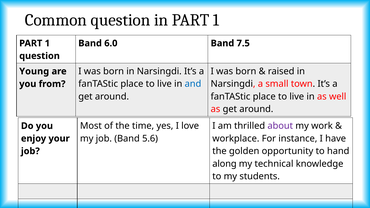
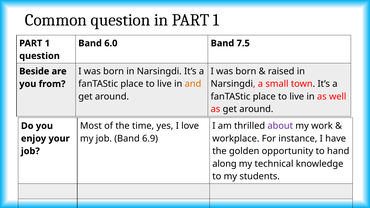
Young: Young -> Beside (34, 71)
and colour: blue -> orange (193, 84)
5.6: 5.6 -> 6.9 (150, 139)
